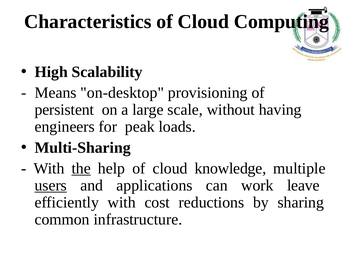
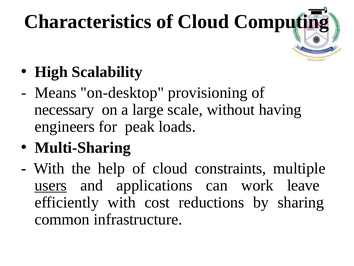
persistent: persistent -> necessary (64, 109)
the underline: present -> none (81, 168)
knowledge: knowledge -> constraints (230, 168)
